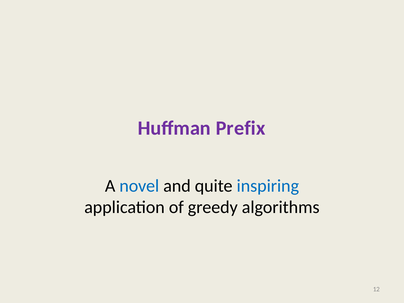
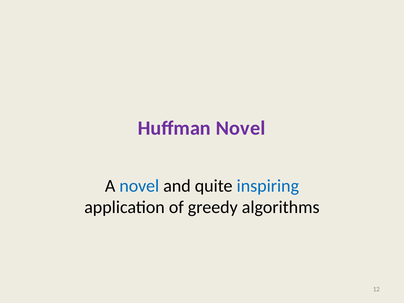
Huffman Prefix: Prefix -> Novel (241, 128)
